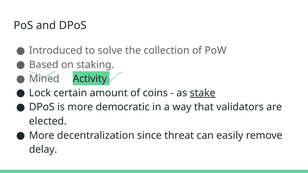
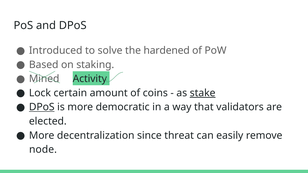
collection: collection -> hardened (167, 51)
DPoS underline: none -> present (42, 107)
delay: delay -> node (43, 150)
